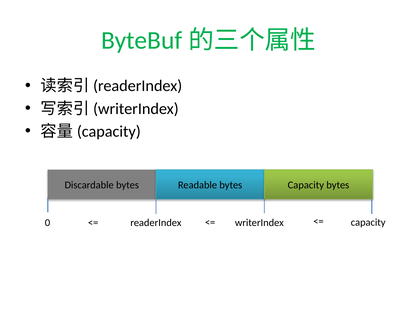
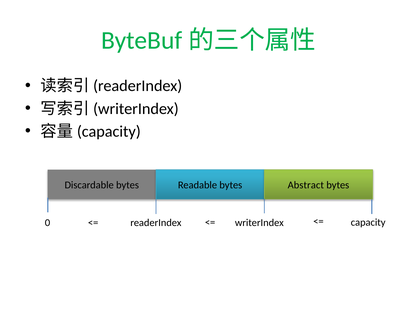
bytes Capacity: Capacity -> Abstract (306, 185)
